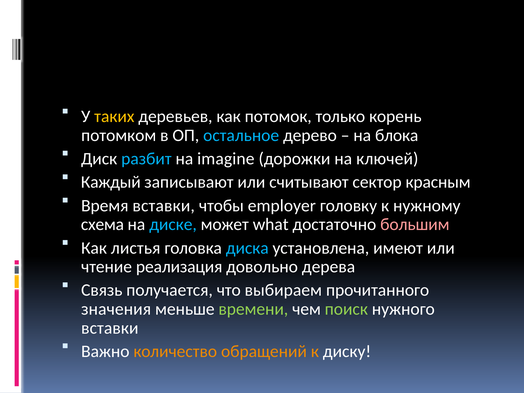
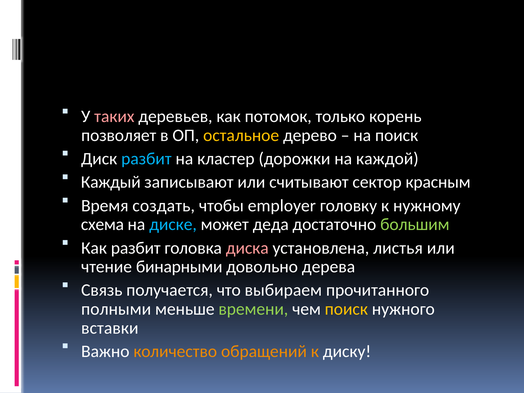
таких colour: yellow -> pink (114, 116)
потомком: потомком -> позволяет (119, 135)
остальное colour: light blue -> yellow (241, 135)
на блока: блока -> поиск (397, 135)
imagine: imagine -> кластер (226, 159)
ключей: ключей -> каждой (387, 159)
Время вставки: вставки -> создать (164, 206)
what: what -> деда (271, 225)
большим colour: pink -> light green (415, 225)
Как листья: листья -> разбит (136, 248)
диска colour: light blue -> pink (247, 248)
имеют: имеют -> листья (398, 248)
реализация: реализация -> бинарными (179, 267)
значения: значения -> полными (116, 309)
поиск colour: light green -> yellow (346, 309)
